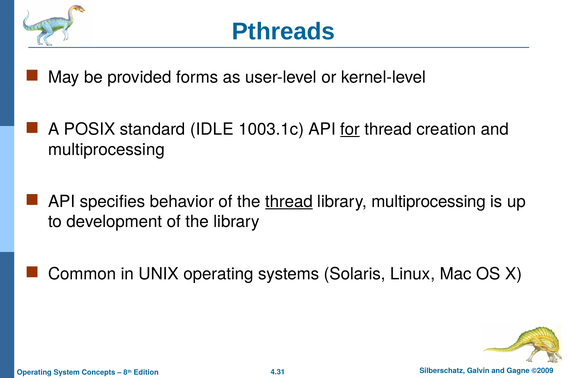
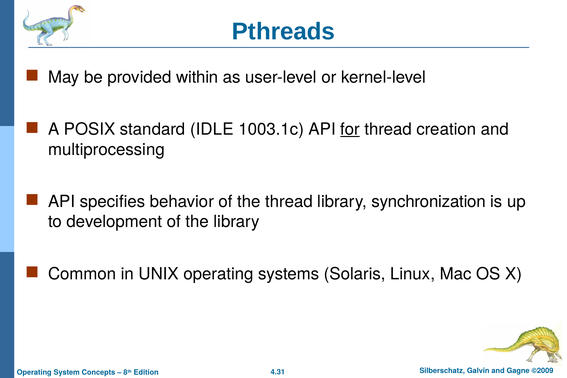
forms: forms -> within (197, 77)
thread underline: present -> none (289, 202)
library multiprocessing: multiprocessing -> synchronization (429, 202)
